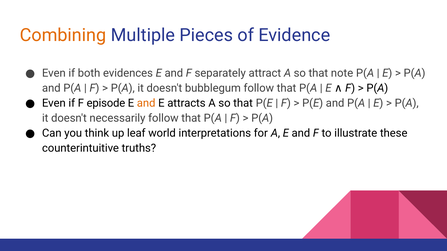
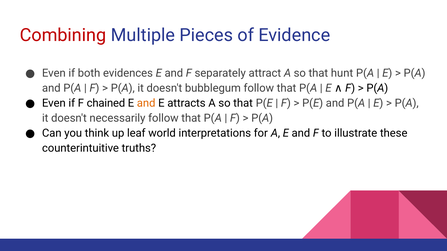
Combining colour: orange -> red (63, 35)
note: note -> hunt (342, 73)
episode: episode -> chained (106, 103)
